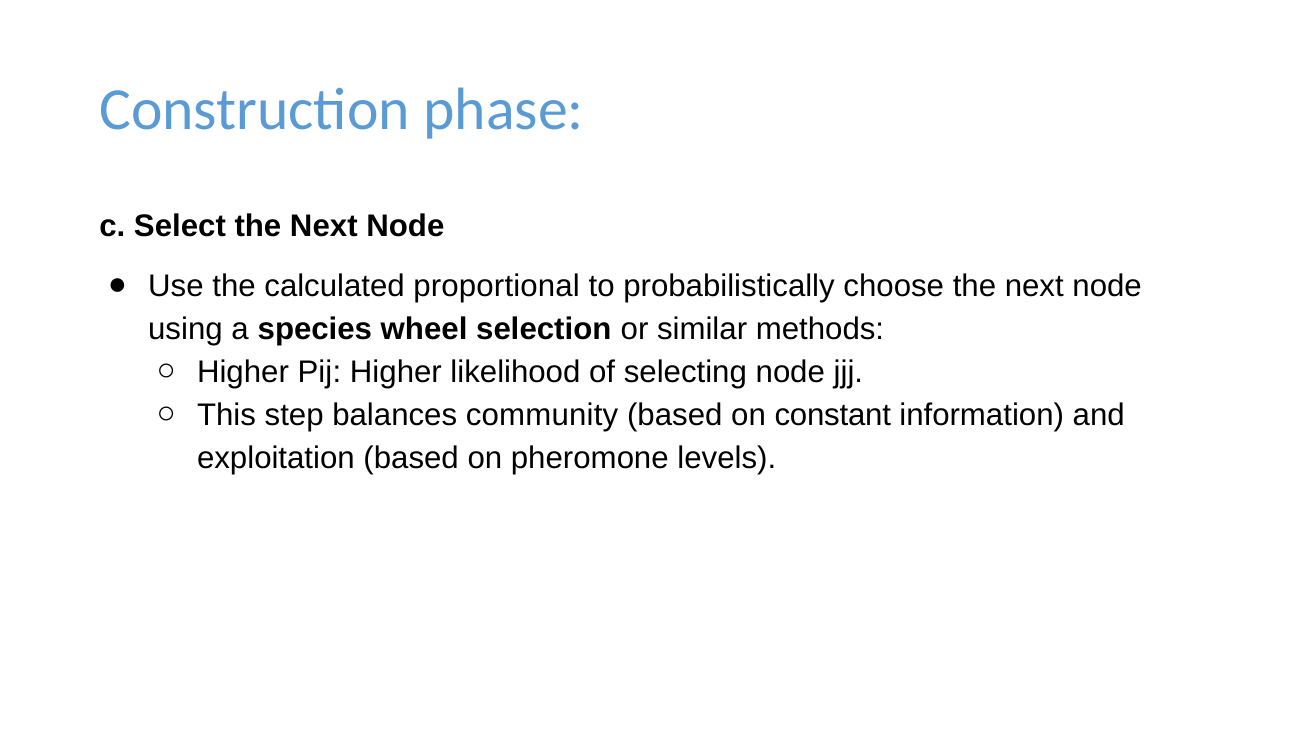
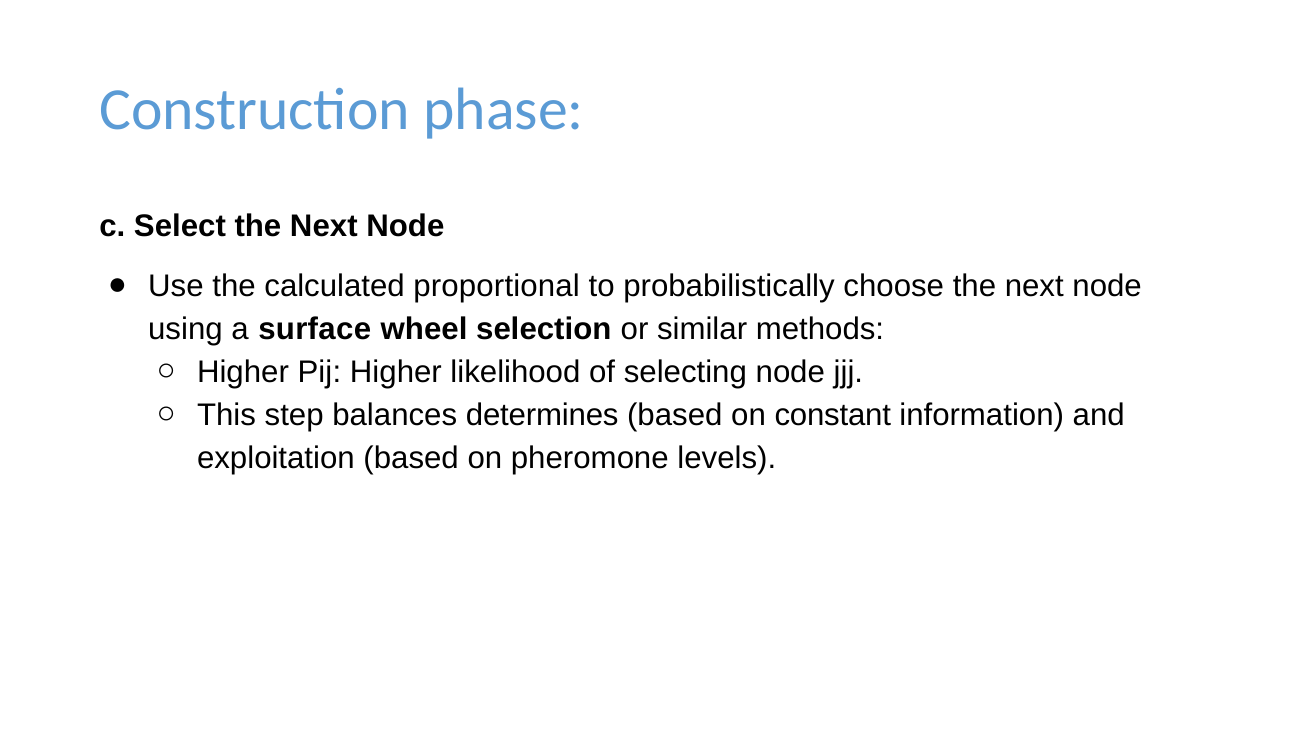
species: species -> surface (315, 329)
community: community -> determines (542, 415)
